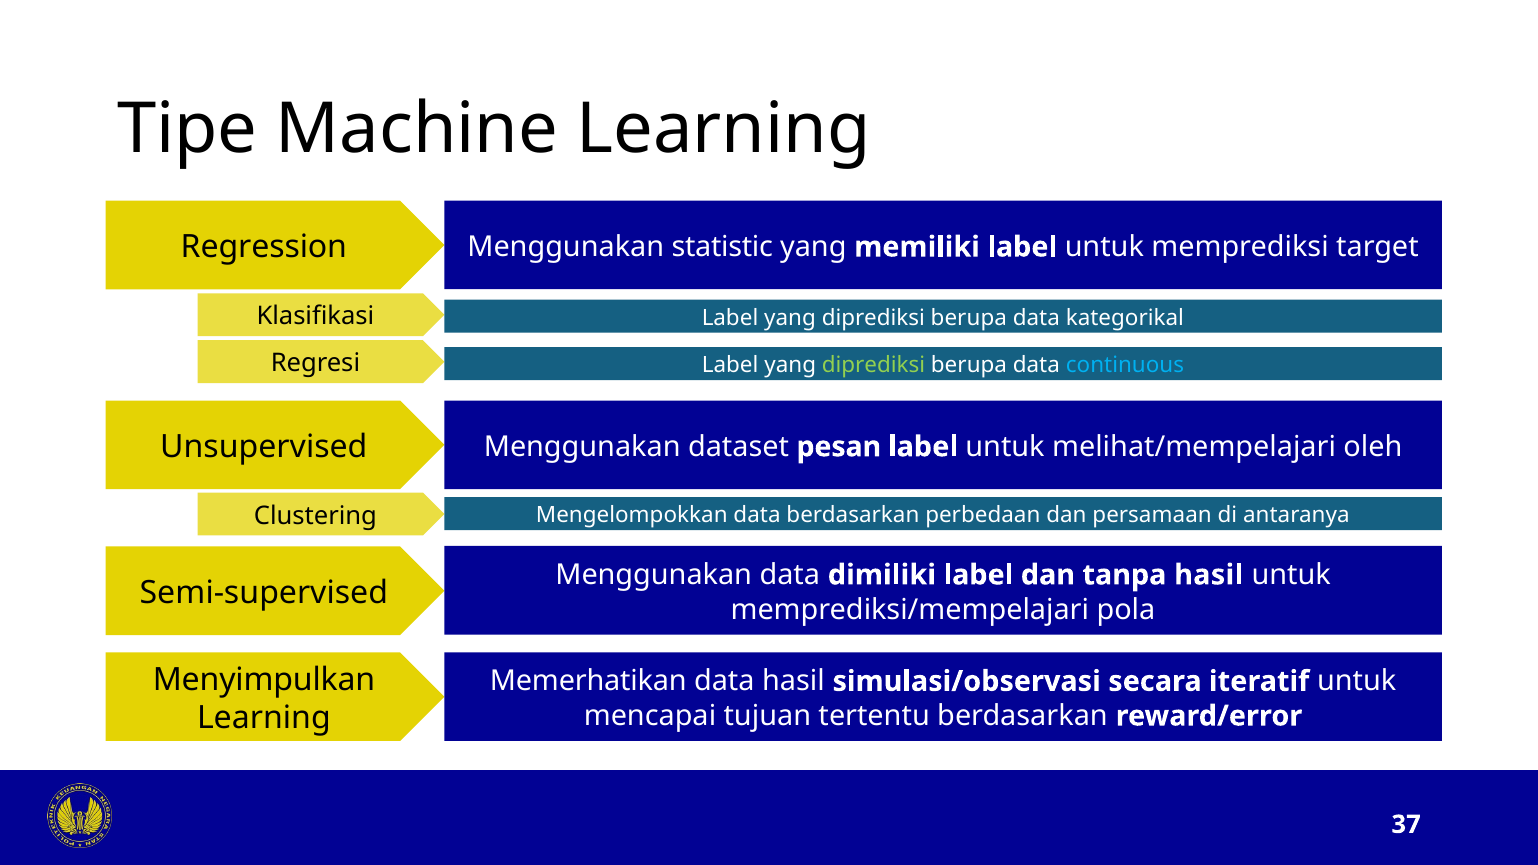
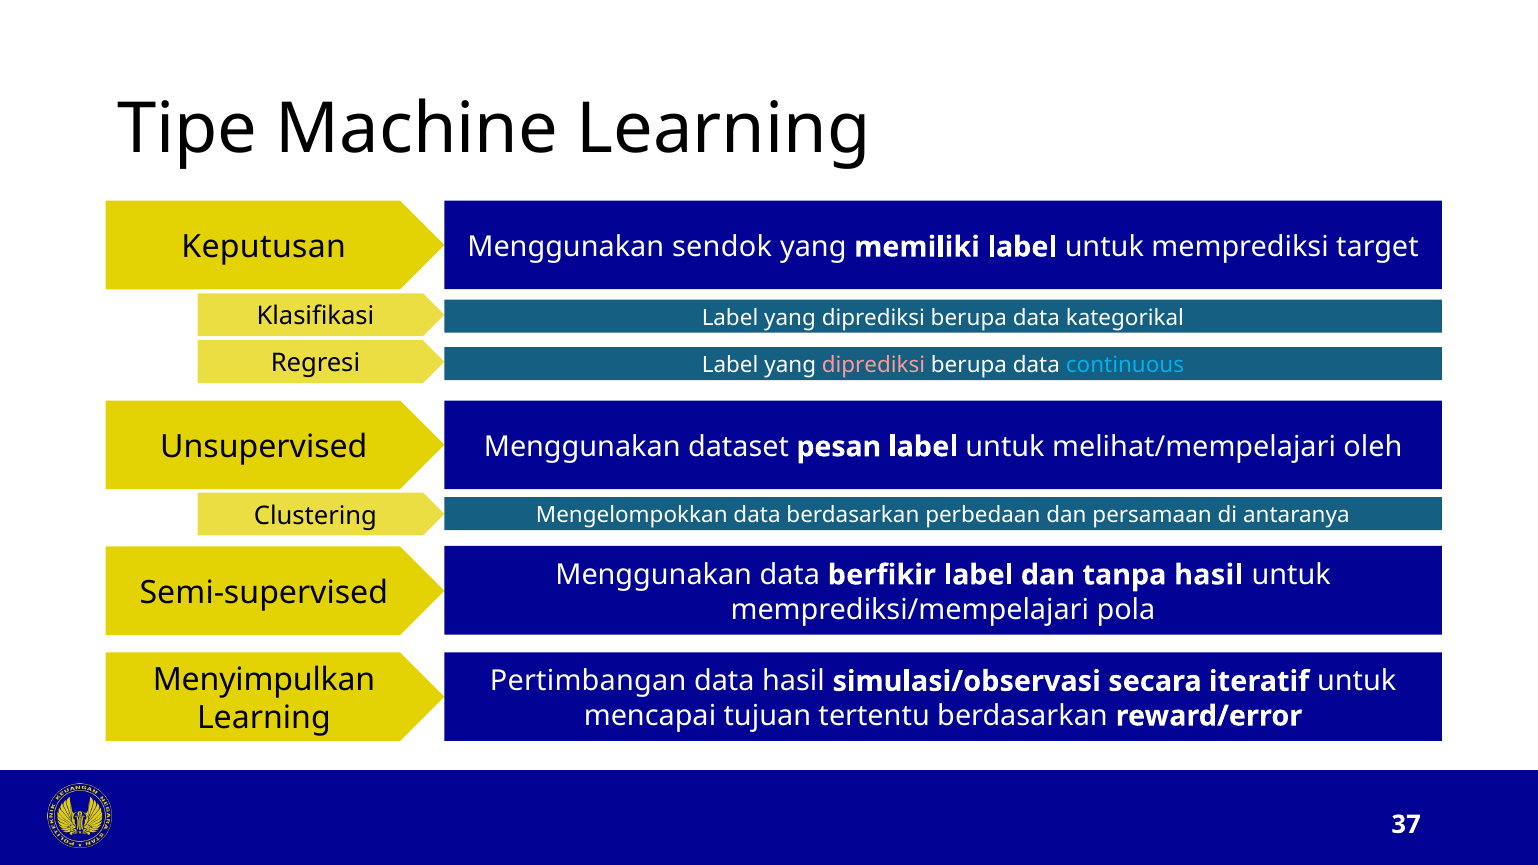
Regression: Regression -> Keputusan (264, 247)
statistic: statistic -> sendok (722, 247)
diprediksi colour: light green -> pink (874, 365)
dimiliki: dimiliki -> berfikir (882, 575)
Memerhatikan: Memerhatikan -> Pertimbangan (588, 681)
